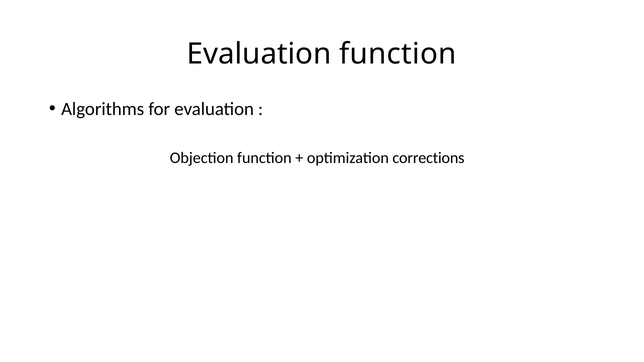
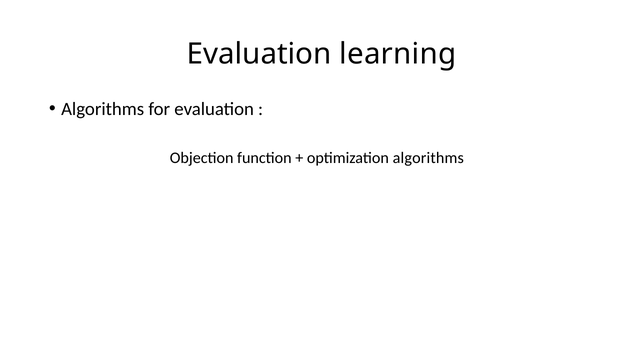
Evaluation function: function -> learning (398, 54)
optimization corrections: corrections -> algorithms (428, 158)
